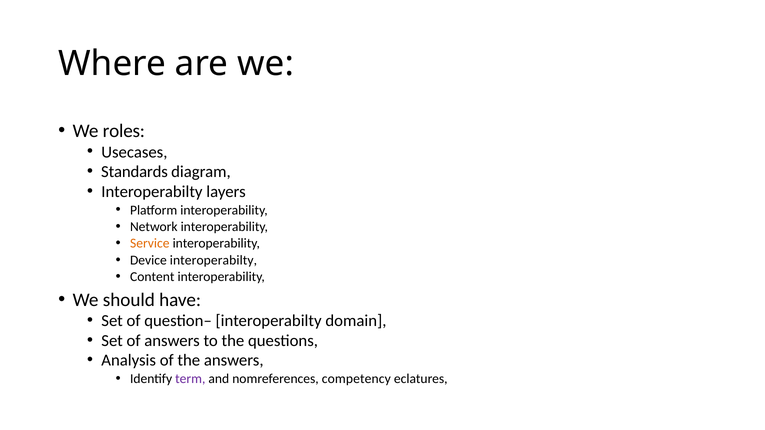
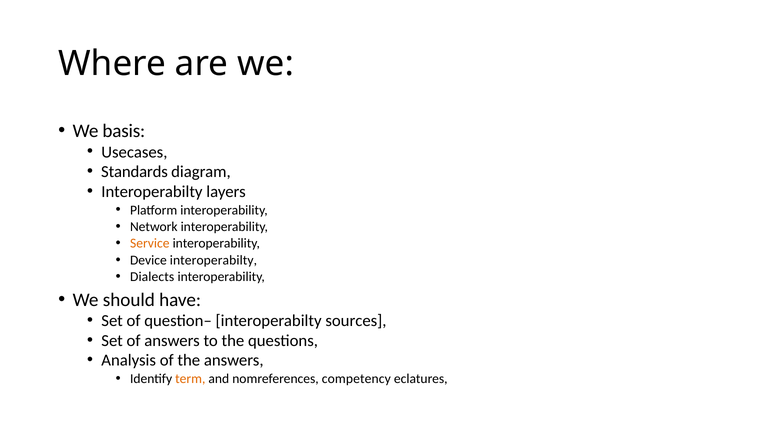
roles: roles -> basis (124, 131)
Content: Content -> Dialects (152, 277)
domain: domain -> sources (356, 321)
term colour: purple -> orange (190, 379)
